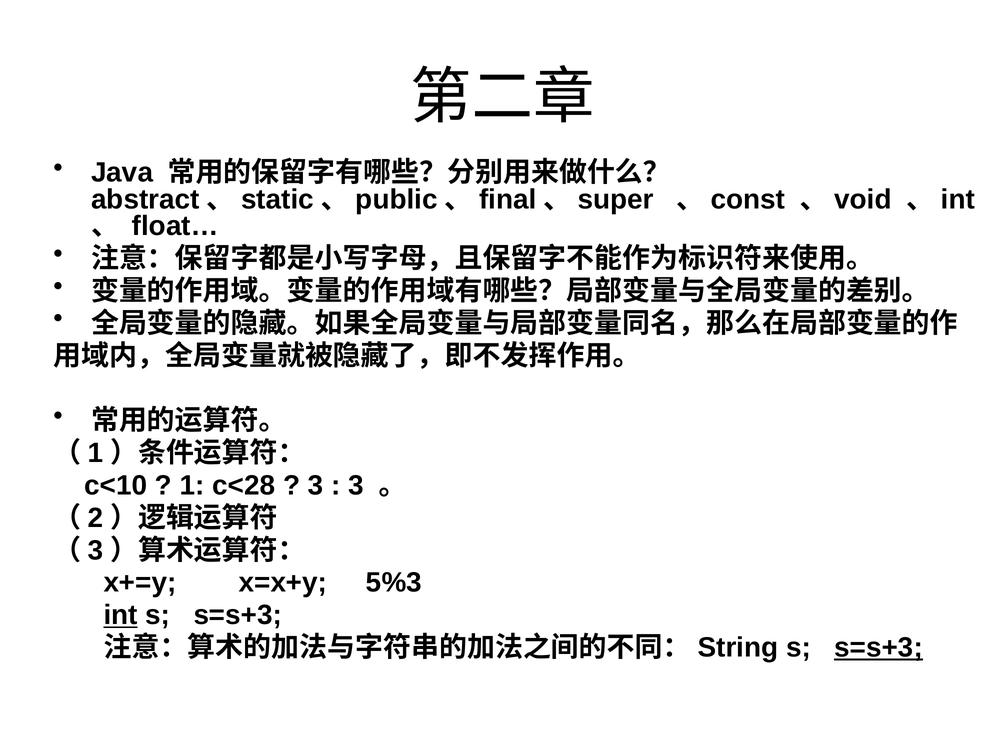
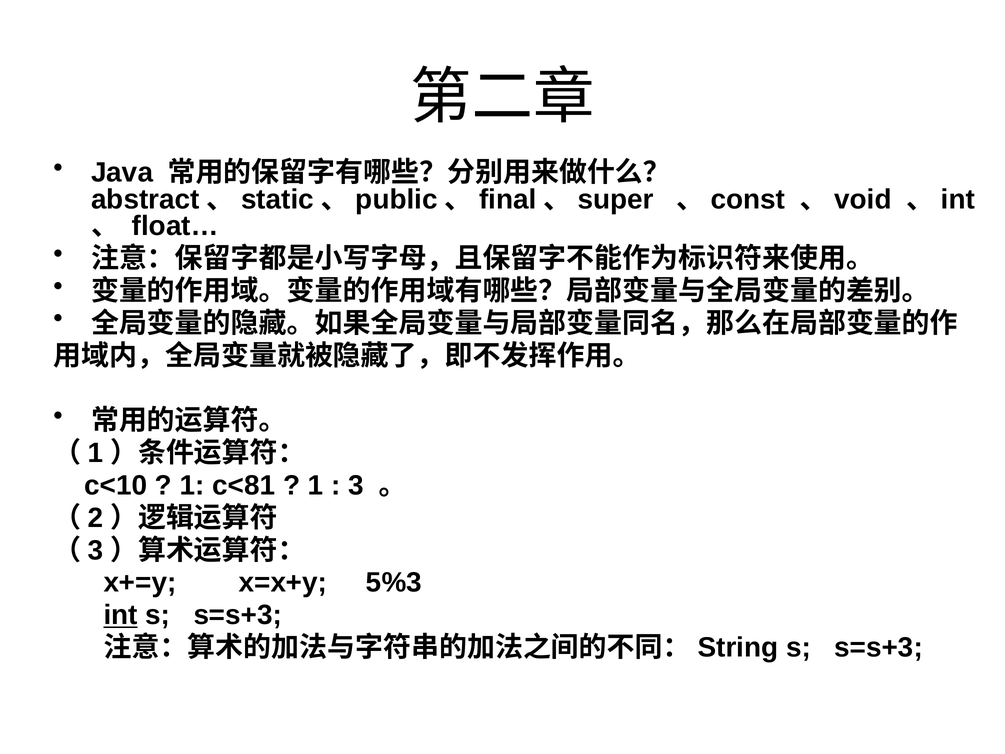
c<28: c<28 -> c<81 (244, 485)
3: 3 -> 1 (316, 485)
s=s+3 underline: present -> none (879, 647)
